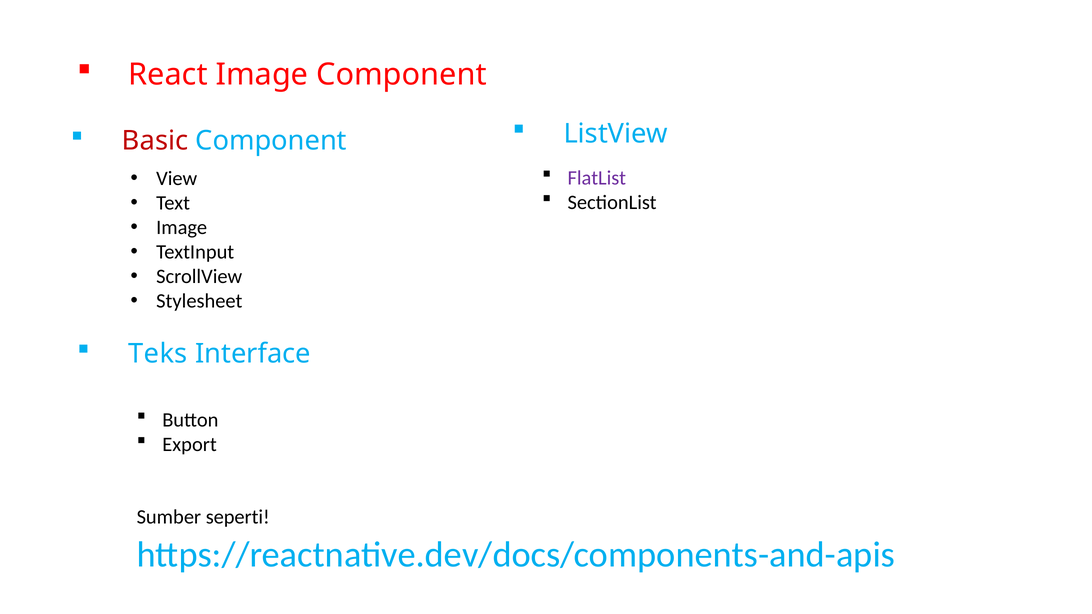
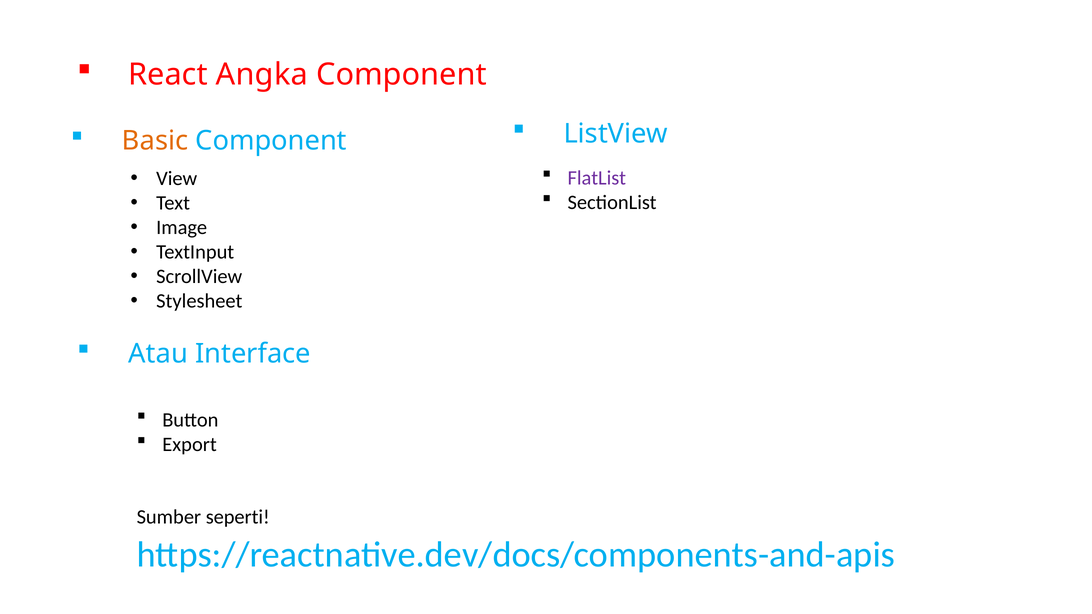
React Image: Image -> Angka (262, 74)
Basic colour: red -> orange (155, 141)
Teks: Teks -> Atau (158, 354)
